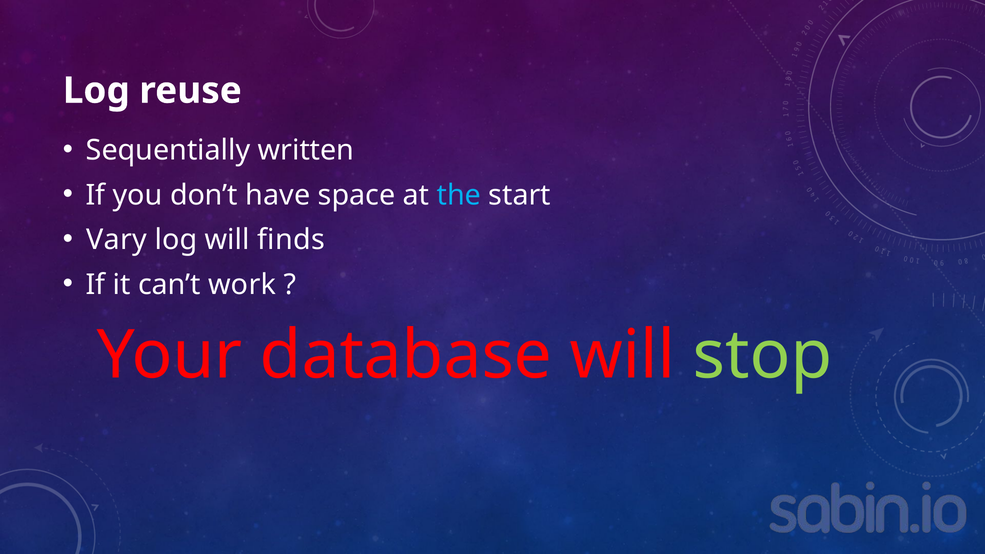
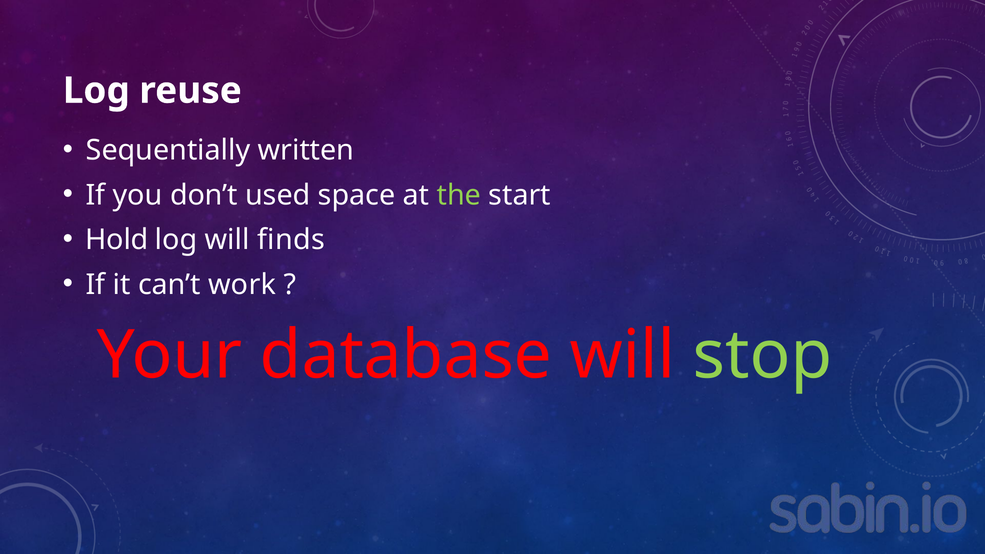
have: have -> used (278, 195)
the colour: light blue -> light green (459, 195)
Vary: Vary -> Hold (117, 240)
